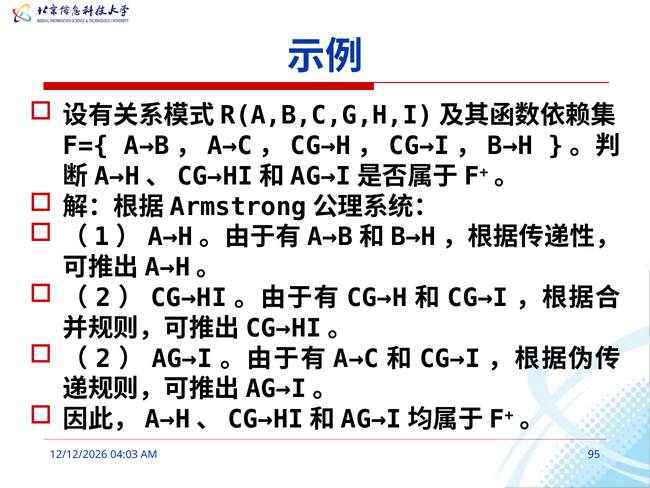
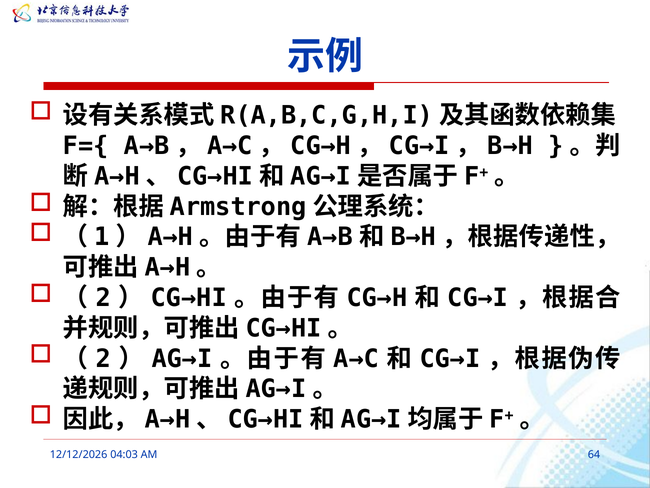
95: 95 -> 64 (594, 454)
